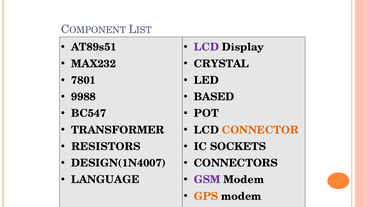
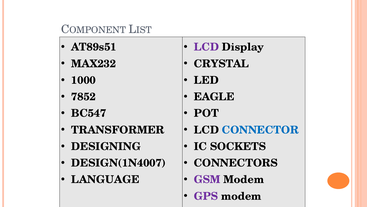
7801: 7801 -> 1000 (84, 80)
9988: 9988 -> 7852 (84, 97)
BASED: BASED -> EAGLE (214, 97)
CONNECTOR colour: orange -> blue (260, 130)
RESISTORS: RESISTORS -> DESIGNING (106, 146)
GPS colour: orange -> purple (206, 196)
